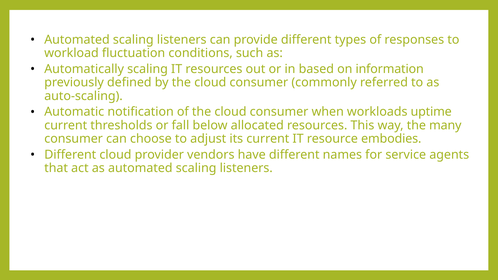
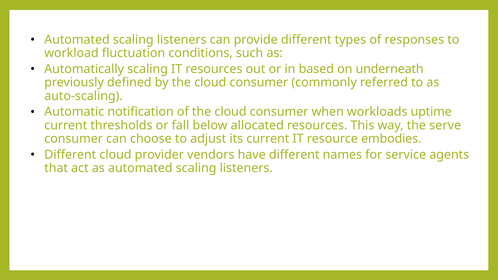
information: information -> underneath (390, 69)
many: many -> serve (445, 125)
